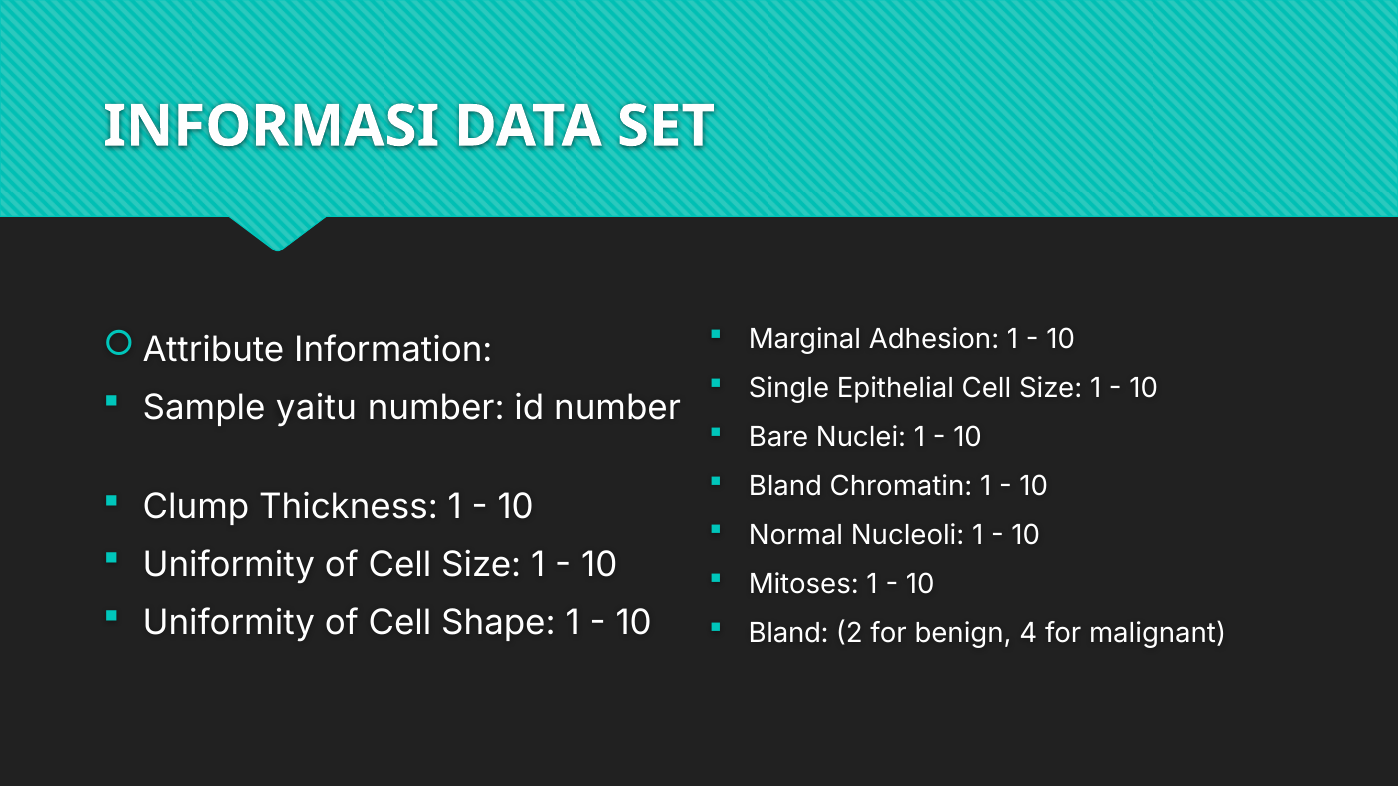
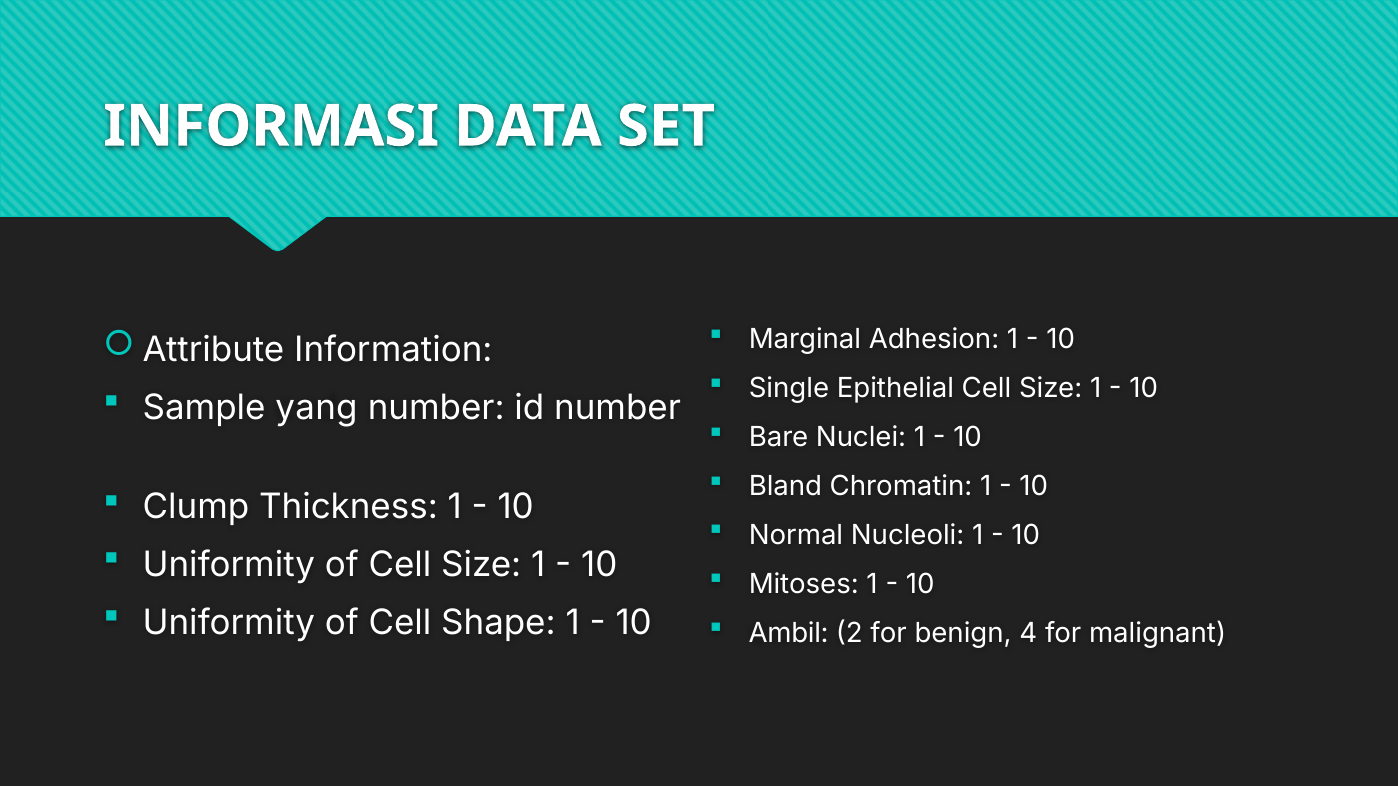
yaitu: yaitu -> yang (316, 408)
Bland: Bland -> Ambil (789, 633)
